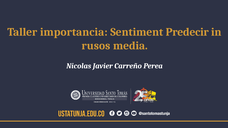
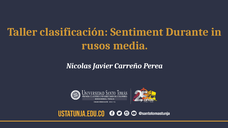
importancia: importancia -> clasificación (74, 32)
Predecir: Predecir -> Durante (187, 32)
